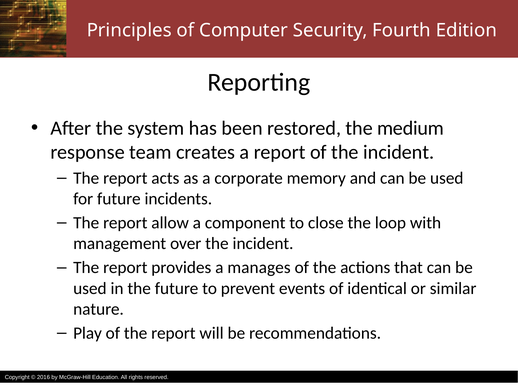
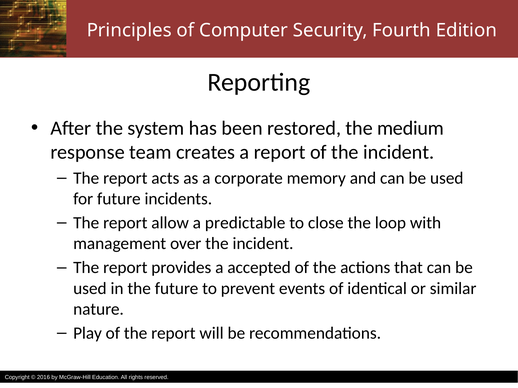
component: component -> predictable (245, 223)
manages: manages -> accepted (259, 268)
